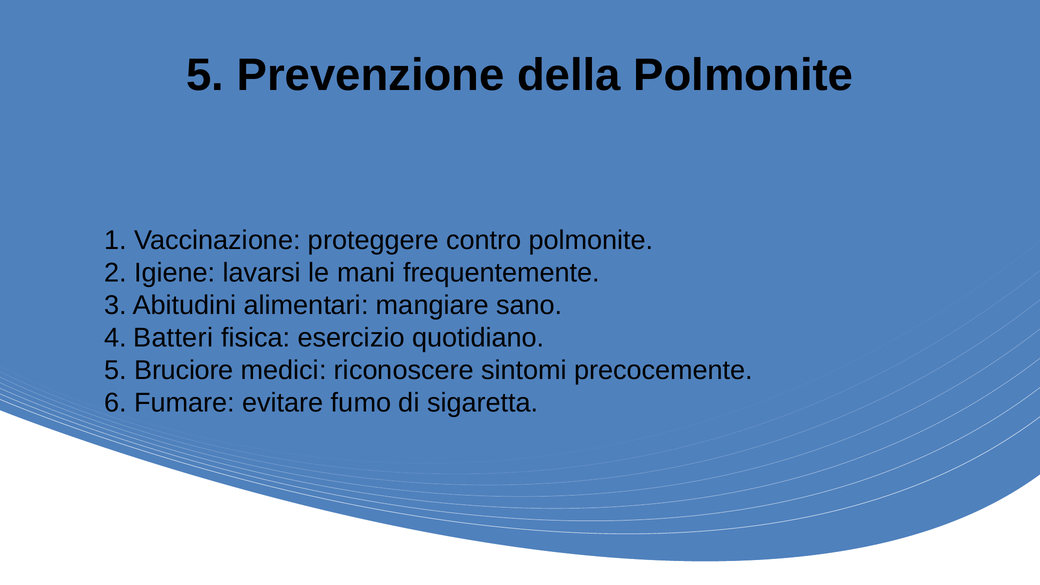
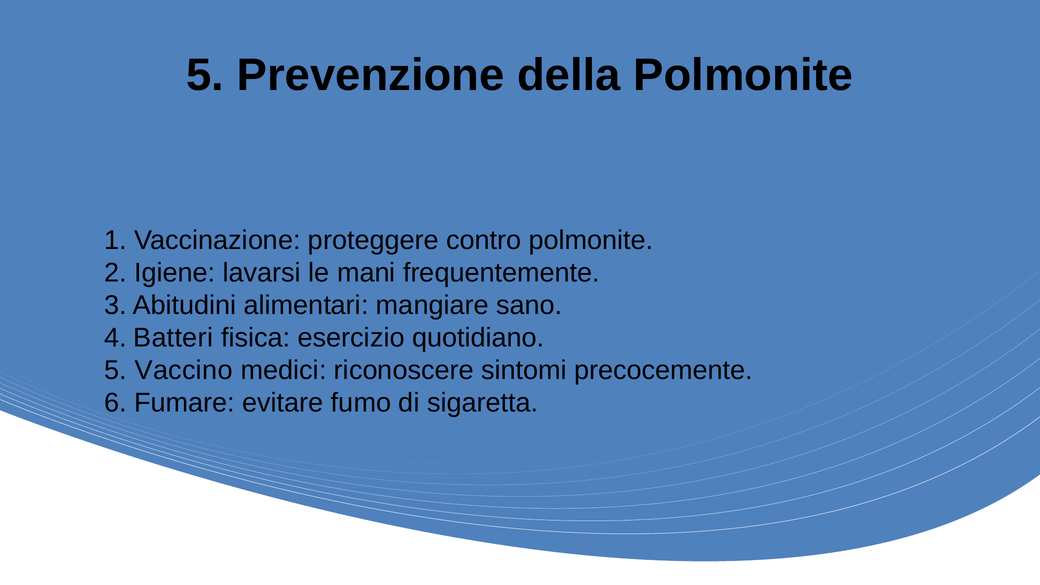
Bruciore: Bruciore -> Vaccino (184, 370)
